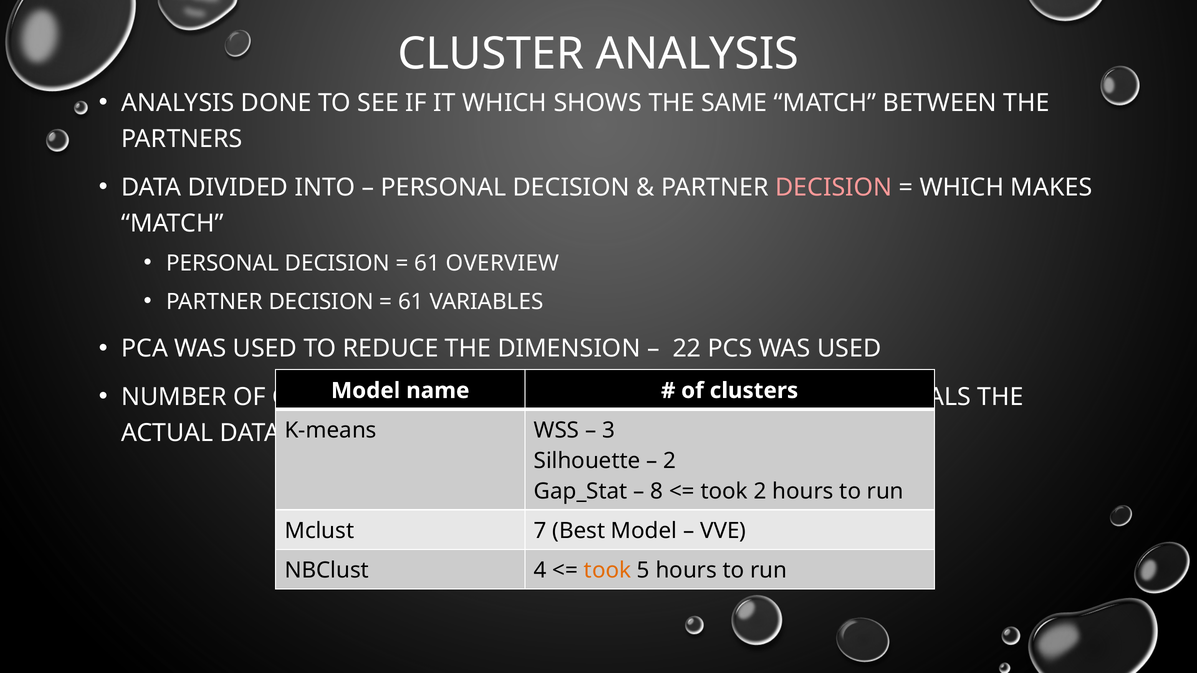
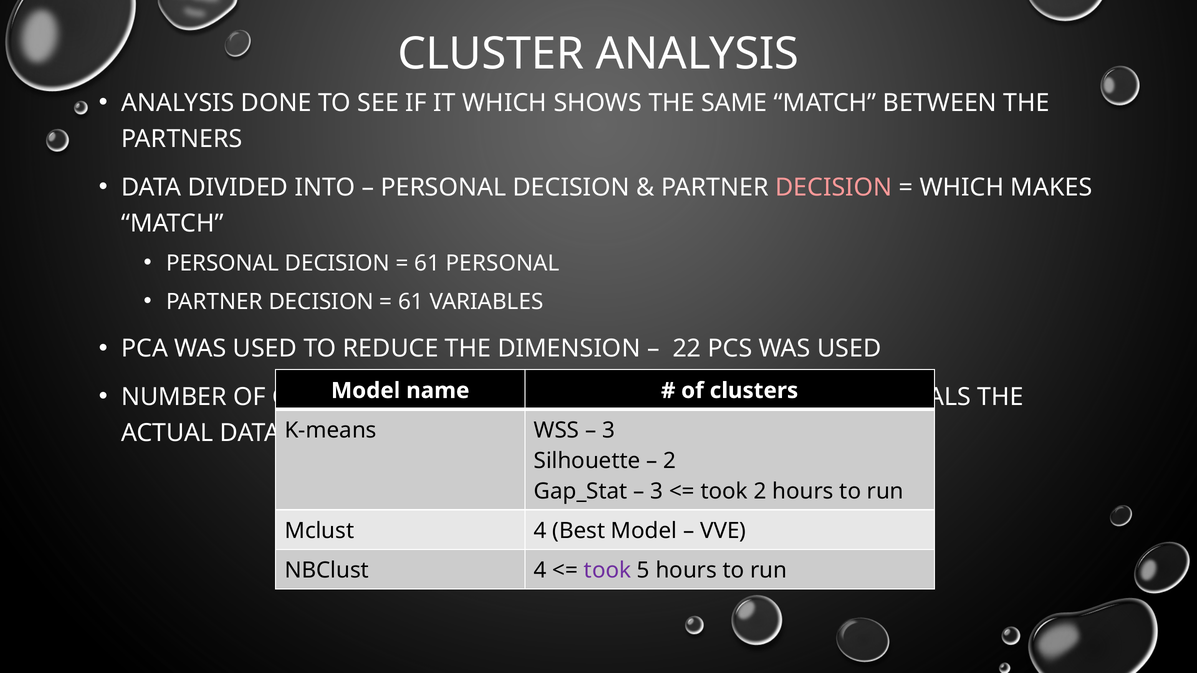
61 OVERVIEW: OVERVIEW -> PERSONAL (503, 263)
8: 8 -> 3 (657, 491)
Mclust 7: 7 -> 4 (540, 531)
took colour: orange -> purple (608, 571)
